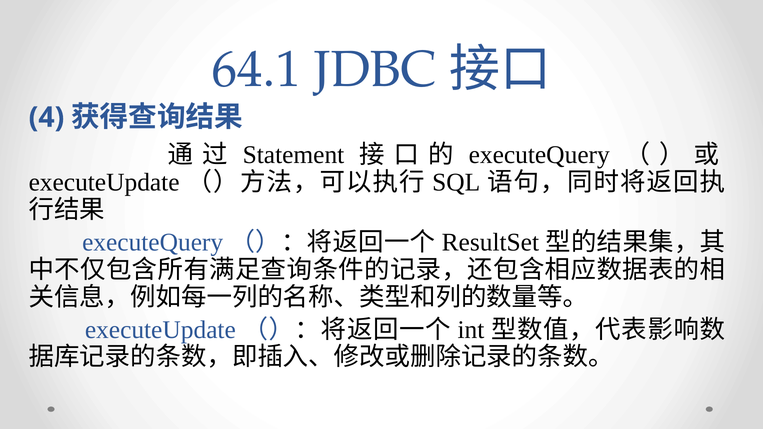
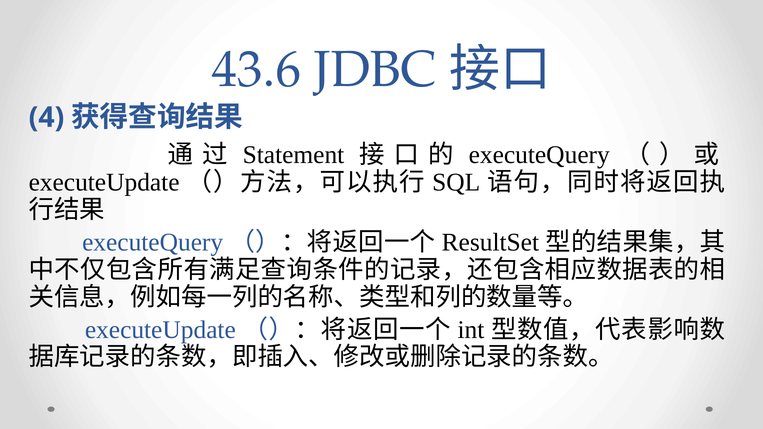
64.1: 64.1 -> 43.6 (256, 69)
